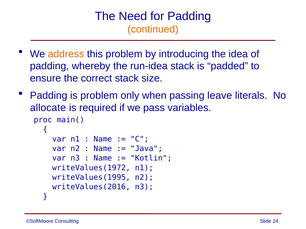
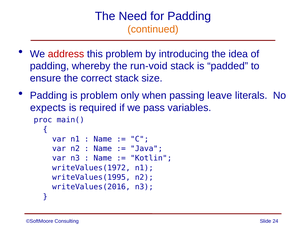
address colour: orange -> red (66, 54)
run-idea: run-idea -> run-void (149, 66)
allocate: allocate -> expects (48, 108)
